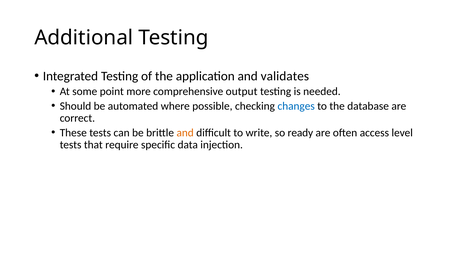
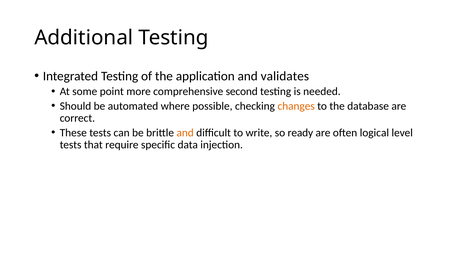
output: output -> second (242, 92)
changes colour: blue -> orange (296, 106)
access: access -> logical (374, 133)
